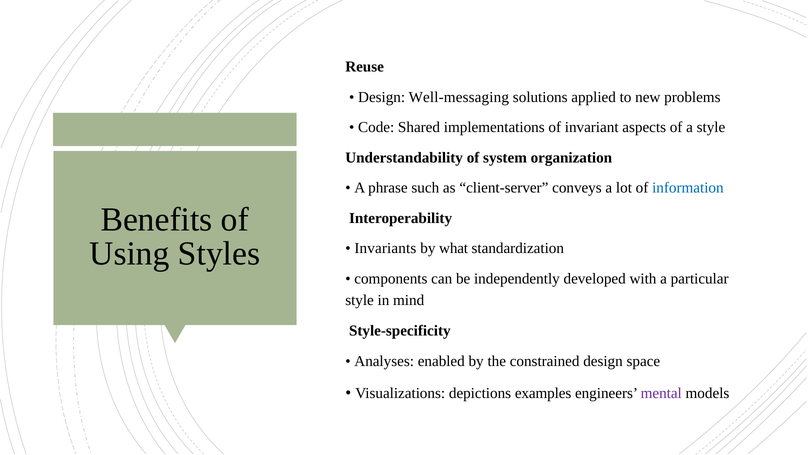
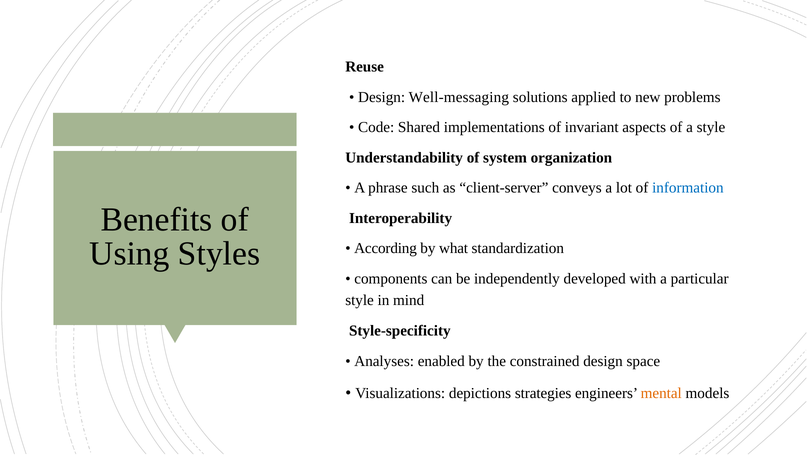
Invariants: Invariants -> According (386, 248)
examples: examples -> strategies (543, 393)
mental colour: purple -> orange (661, 393)
